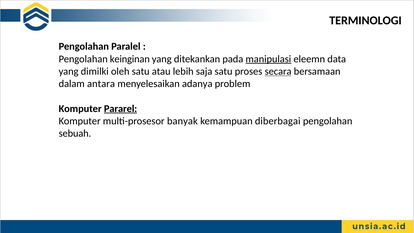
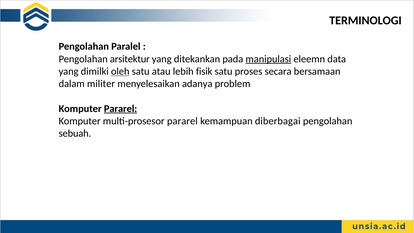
keinginan: keinginan -> arsitektur (130, 59)
oleh underline: none -> present (120, 71)
saja: saja -> fisik (204, 71)
secara underline: present -> none (278, 71)
antara: antara -> militer (101, 84)
multi-prosesor banyak: banyak -> pararel (182, 121)
